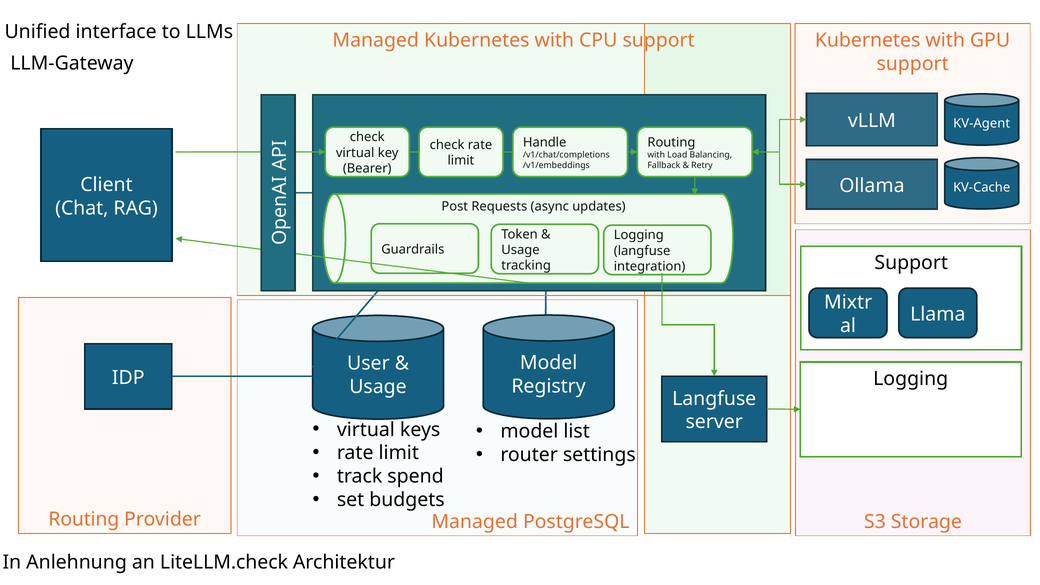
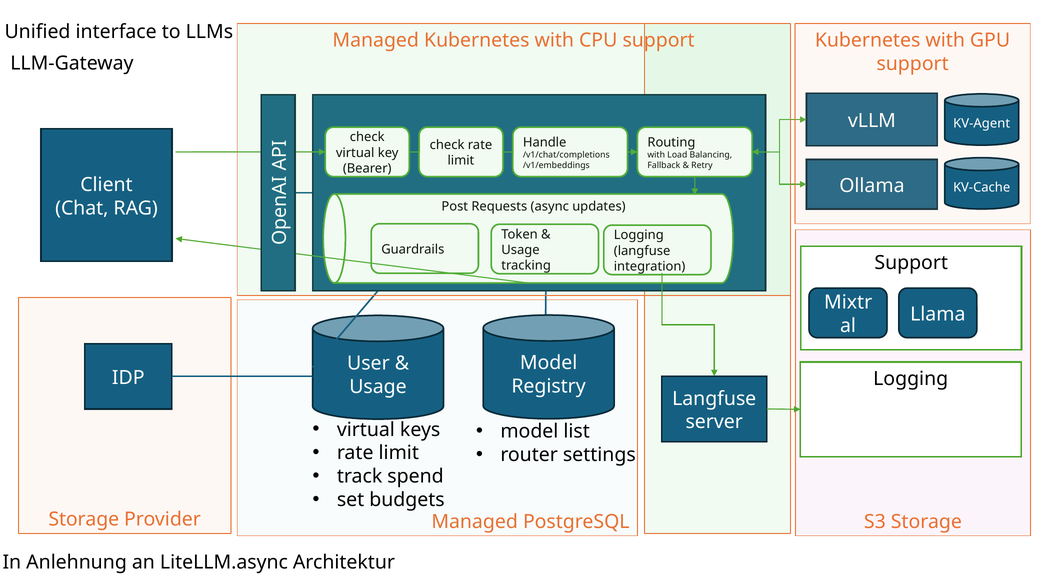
Routing: Routing -> Storage (84, 519)
LiteLLM.check: LiteLLM.check -> LiteLLM.async (224, 563)
